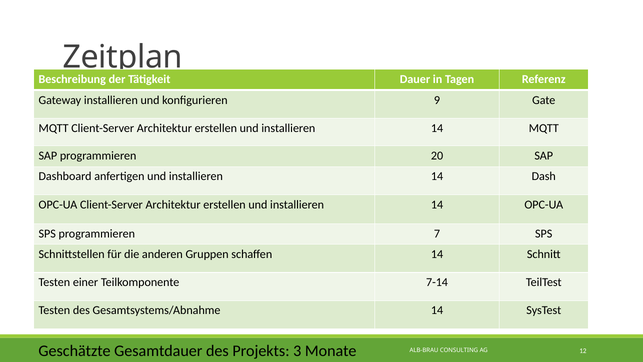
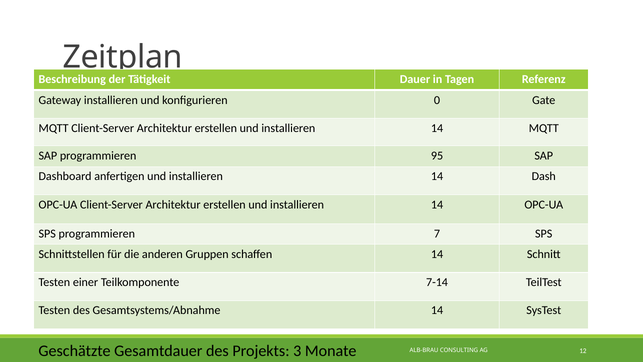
9: 9 -> 0 (437, 100)
20: 20 -> 95 (437, 156)
